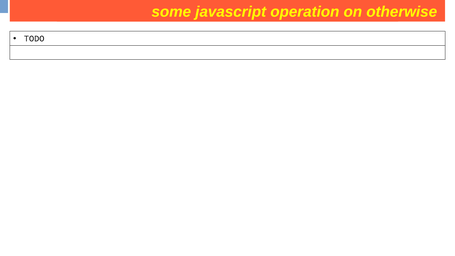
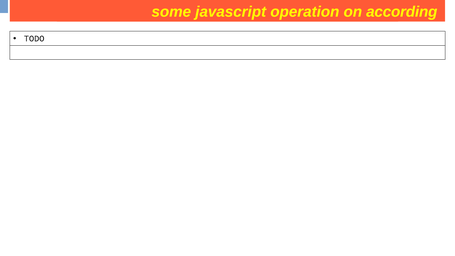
otherwise: otherwise -> according (402, 12)
